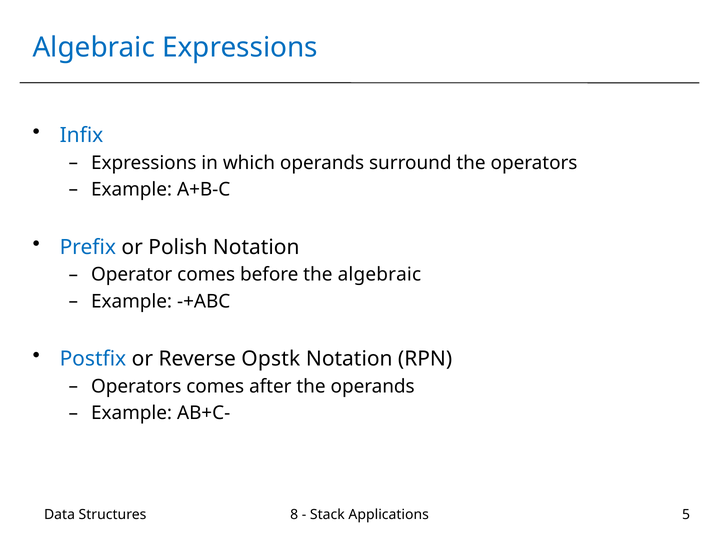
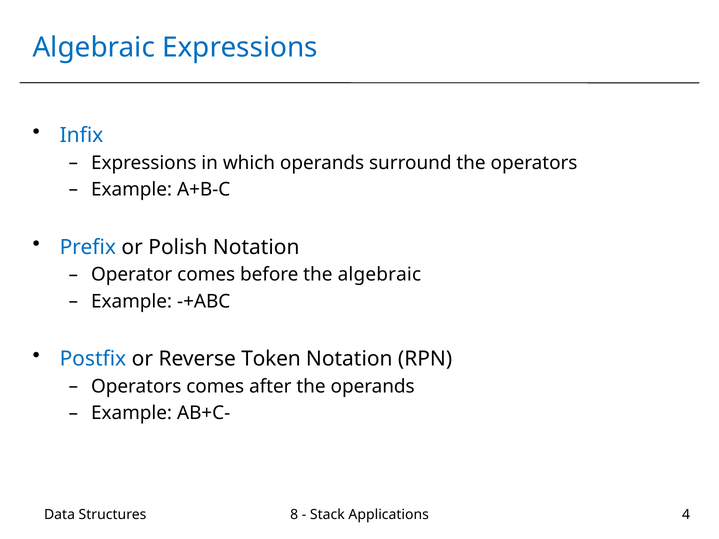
Opstk: Opstk -> Token (271, 359)
5: 5 -> 4 (686, 515)
